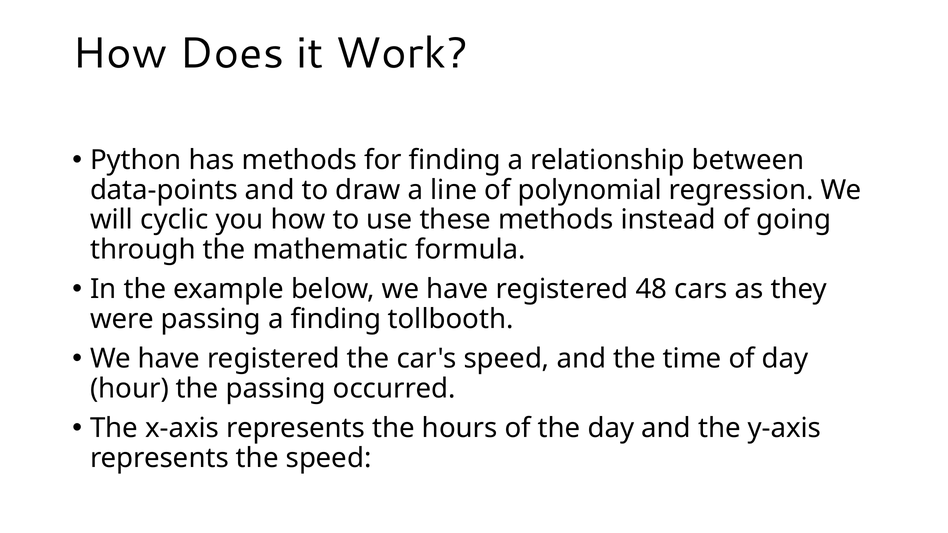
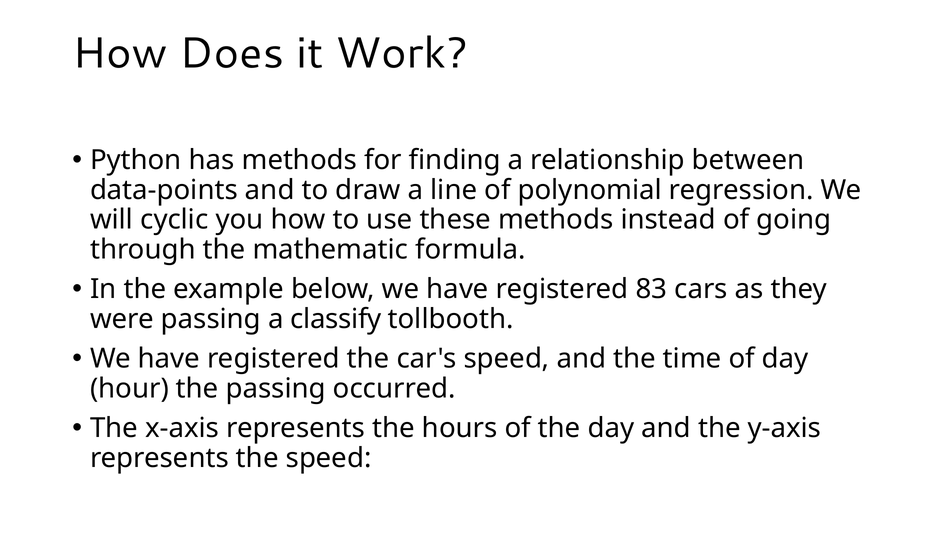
48: 48 -> 83 (651, 289)
a finding: finding -> classify (336, 319)
